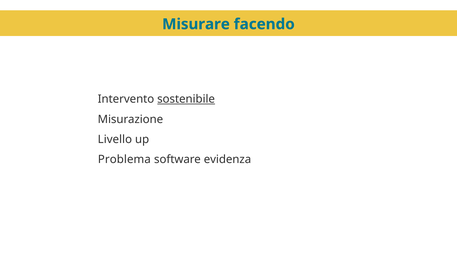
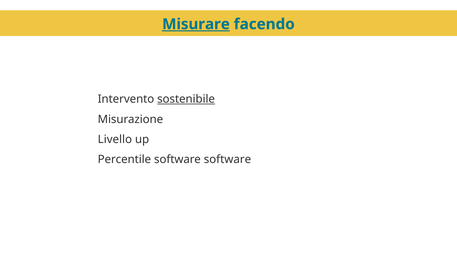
Misurare underline: none -> present (196, 24)
Problema: Problema -> Percentile (124, 159)
software evidenza: evidenza -> software (227, 159)
